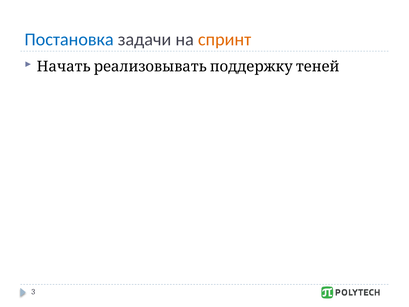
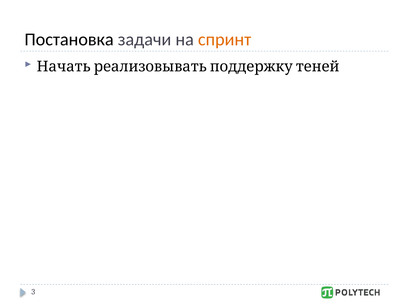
Постановка colour: blue -> black (69, 39)
